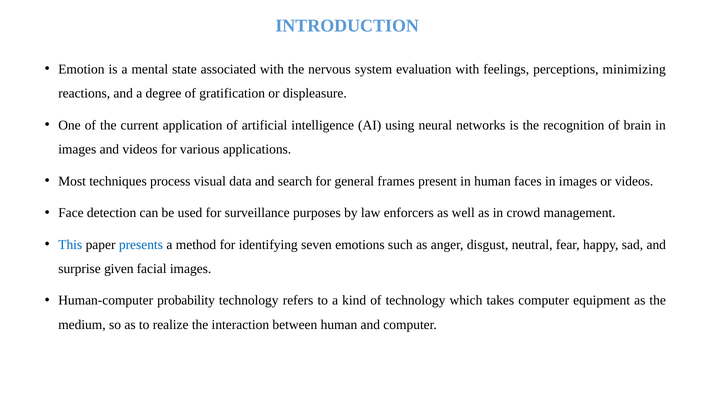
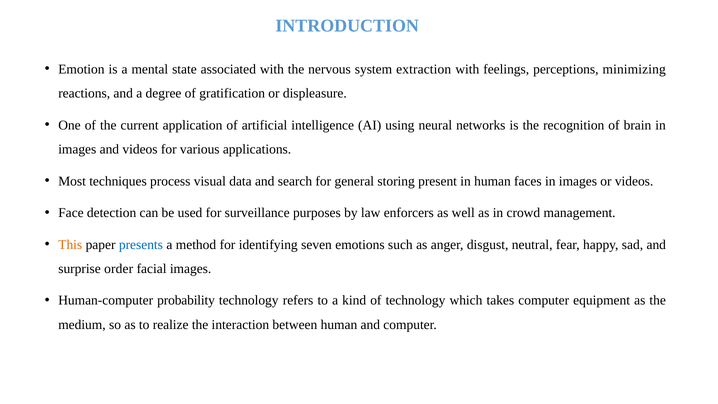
evaluation: evaluation -> extraction (424, 69)
frames: frames -> storing (396, 181)
This colour: blue -> orange (70, 244)
given: given -> order (119, 269)
